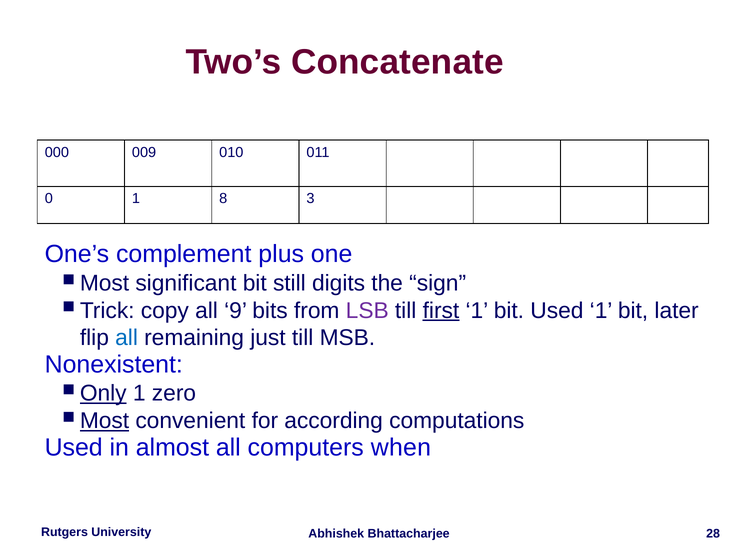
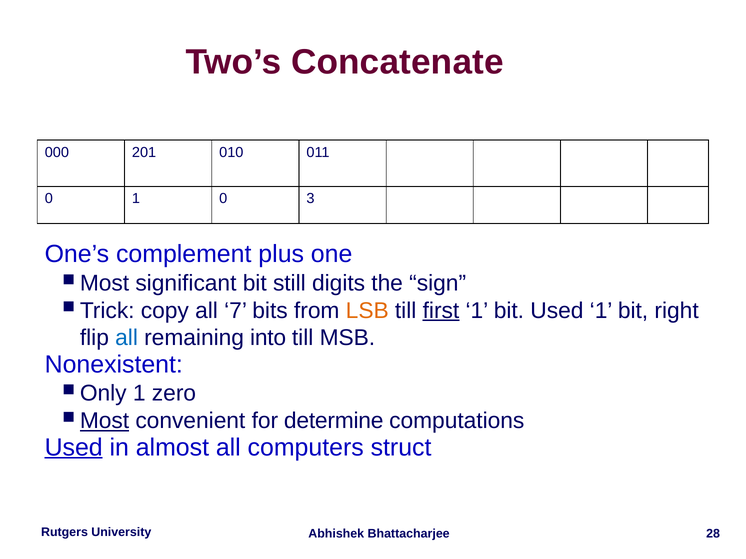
009: 009 -> 201 (144, 152)
1 8: 8 -> 0 (223, 199)
9: 9 -> 7 (236, 311)
LSB colour: purple -> orange (367, 311)
later: later -> right (677, 311)
just: just -> into (268, 338)
Only underline: present -> none (103, 394)
according: according -> determine (334, 421)
Used underline: none -> present (74, 448)
when: when -> struct (401, 448)
